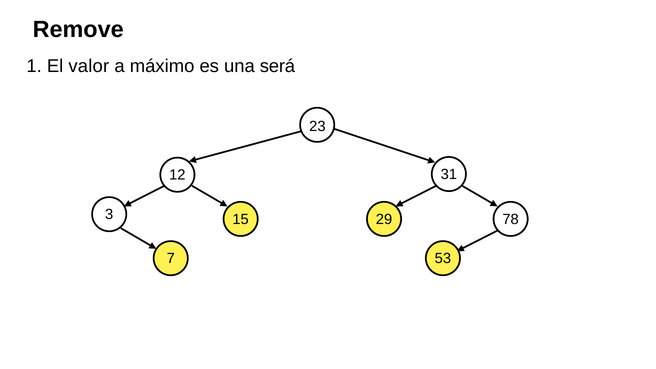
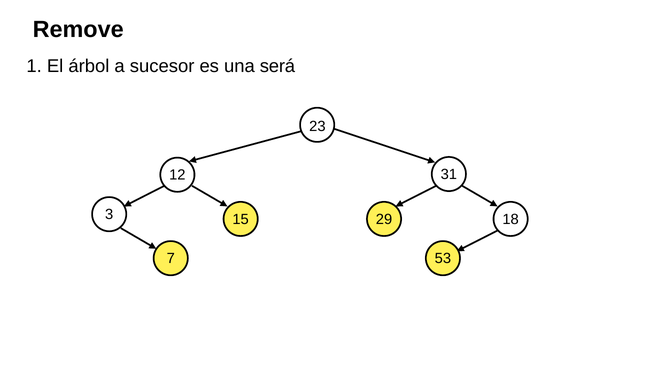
valor: valor -> árbol (89, 66)
máximo: máximo -> sucesor (162, 66)
78: 78 -> 18 (511, 219)
